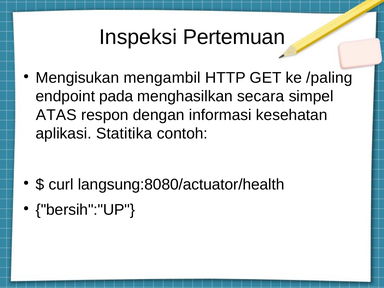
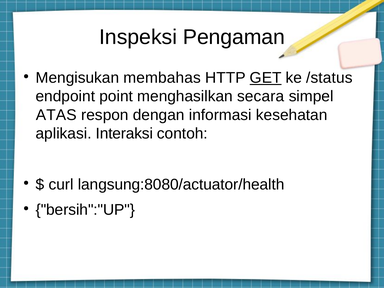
Pertemuan: Pertemuan -> Pengaman (234, 37)
mengambil: mengambil -> membahas (162, 78)
GET underline: none -> present (266, 78)
/paling: /paling -> /status (329, 78)
pada: pada -> point (116, 96)
Statitika: Statitika -> Interaksi (124, 134)
